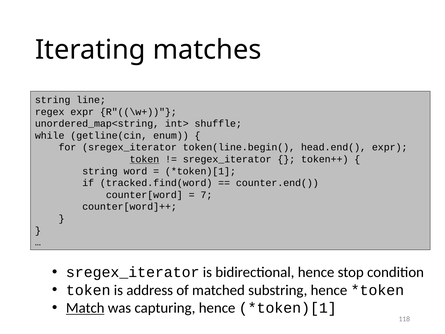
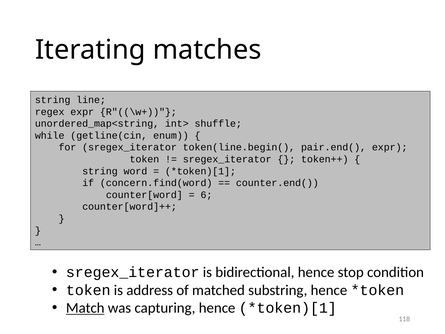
head.end(: head.end( -> pair.end( (334, 147)
token underline: present -> none (144, 159)
tracked.find(word: tracked.find(word -> concern.find(word (156, 183)
7: 7 -> 6 (206, 195)
